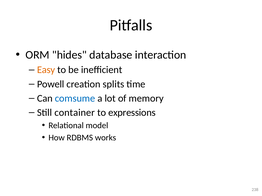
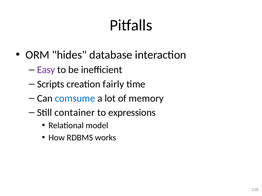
Easy colour: orange -> purple (46, 70)
Powell: Powell -> Scripts (51, 84)
splits: splits -> fairly (113, 84)
